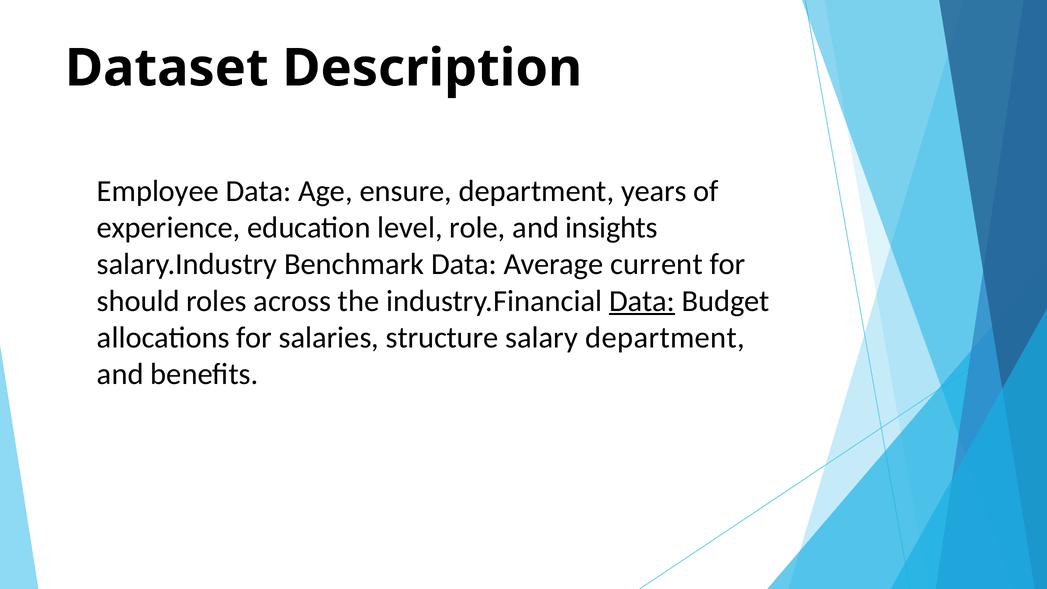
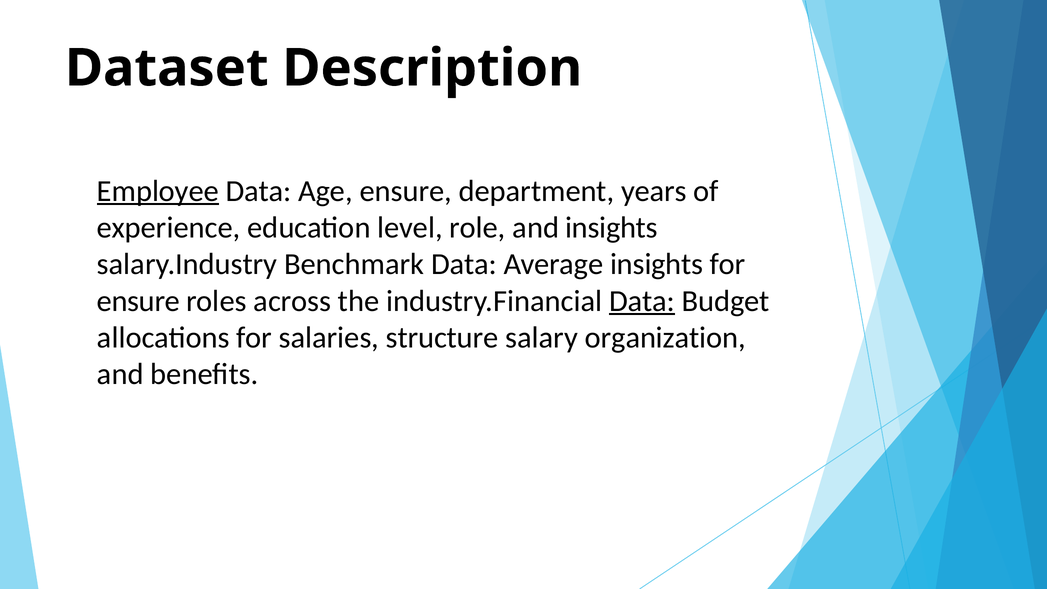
Employee underline: none -> present (158, 191)
Average current: current -> insights (657, 264)
should: should -> ensure (138, 301)
salary department: department -> organization (665, 338)
